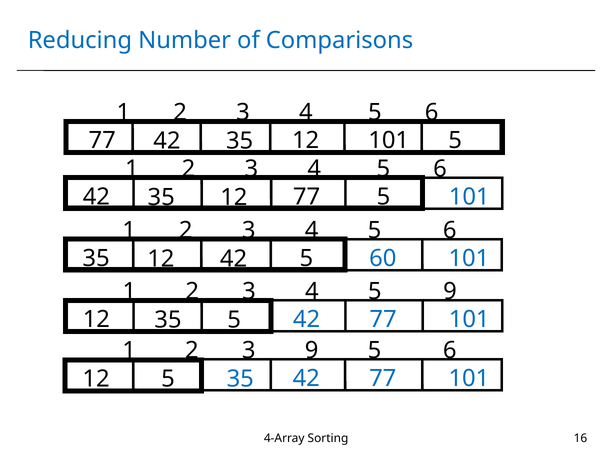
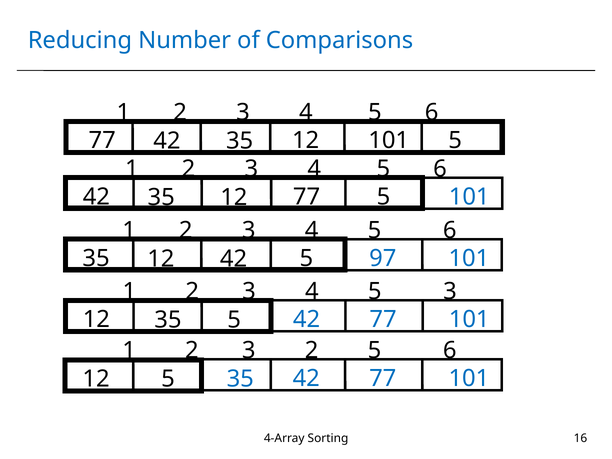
60: 60 -> 97 (383, 258)
5 9: 9 -> 3 (450, 291)
3 9: 9 -> 2 (312, 351)
